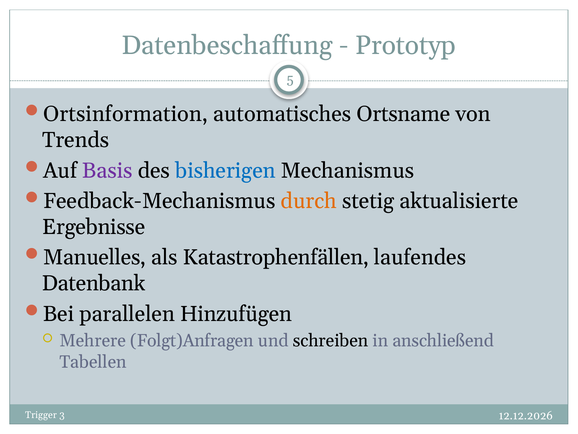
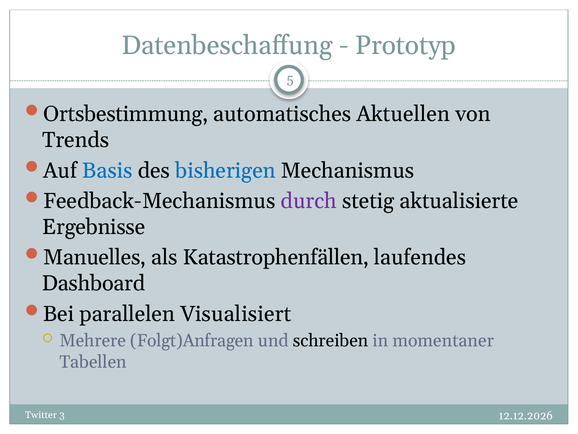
Ortsinformation: Ortsinformation -> Ortsbestimmung (126, 114)
Ortsname: Ortsname -> Aktuellen (403, 114)
Basis colour: purple -> blue (107, 170)
durch colour: orange -> purple (309, 201)
Datenbank: Datenbank -> Dashboard (94, 283)
Hinzufügen: Hinzufügen -> Visualisiert (236, 314)
anschließend: anschließend -> momentaner (443, 340)
Trigger: Trigger -> Twitter (41, 415)
